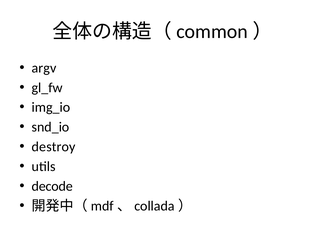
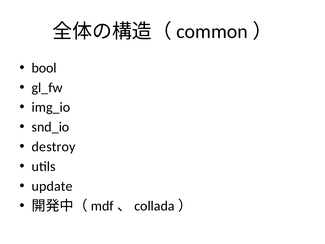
argv: argv -> bool (44, 68)
decode: decode -> update (52, 186)
